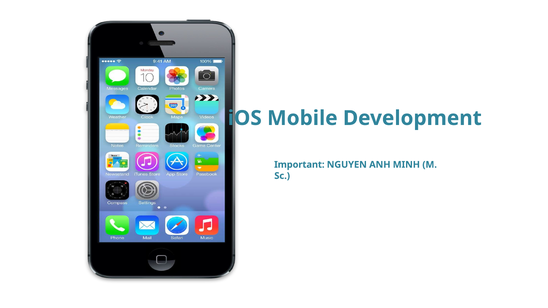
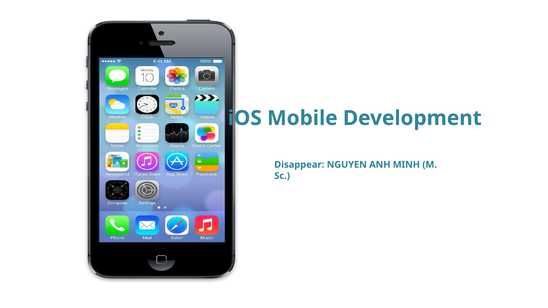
Important: Important -> Disappear (299, 165)
